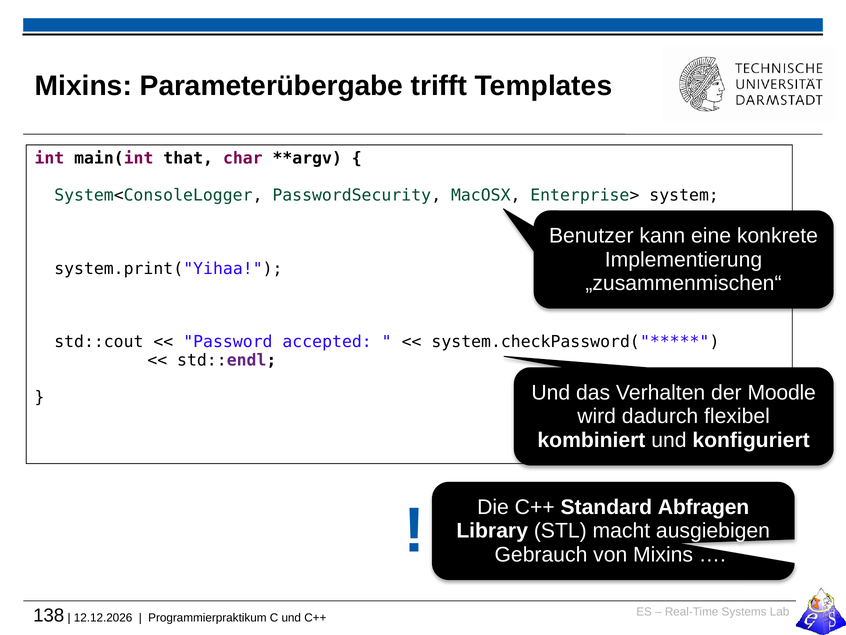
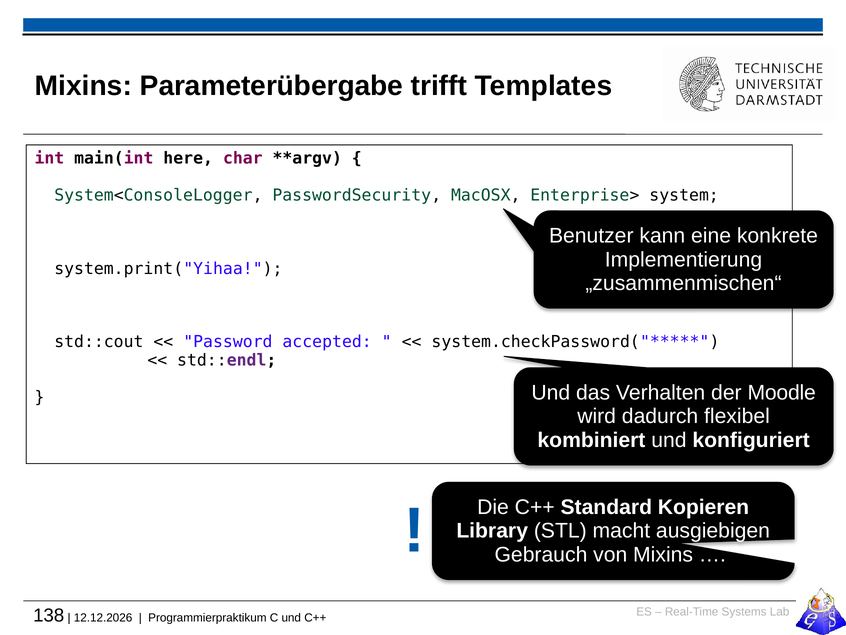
that: that -> here (188, 158)
Abfragen: Abfragen -> Kopieren (703, 507)
